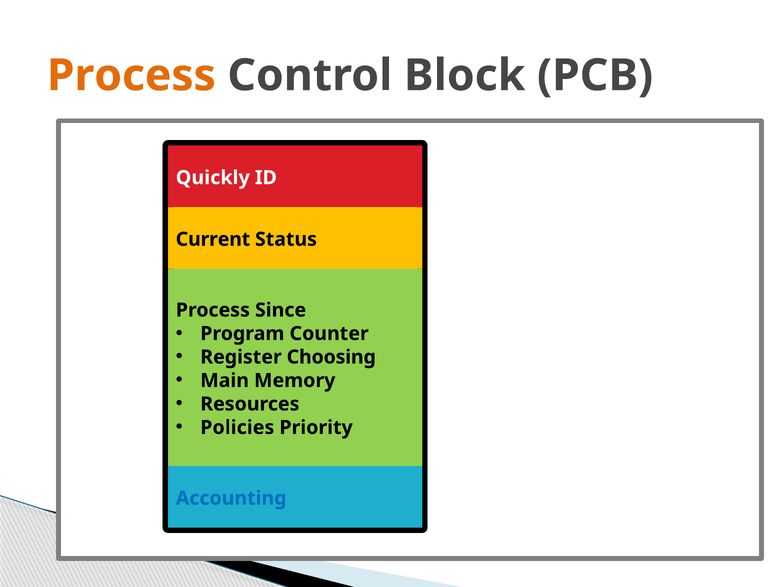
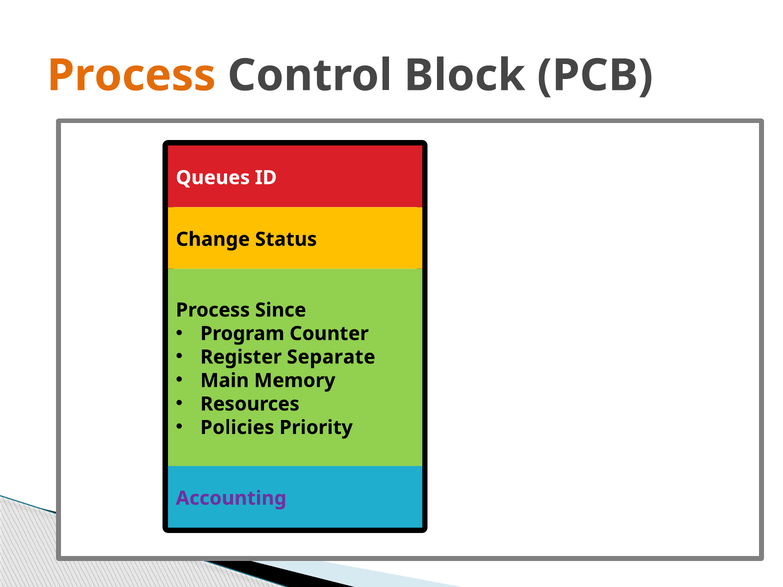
Quickly: Quickly -> Queues (213, 178)
Current: Current -> Change (213, 239)
Choosing: Choosing -> Separate (331, 357)
Accounting colour: blue -> purple (231, 498)
